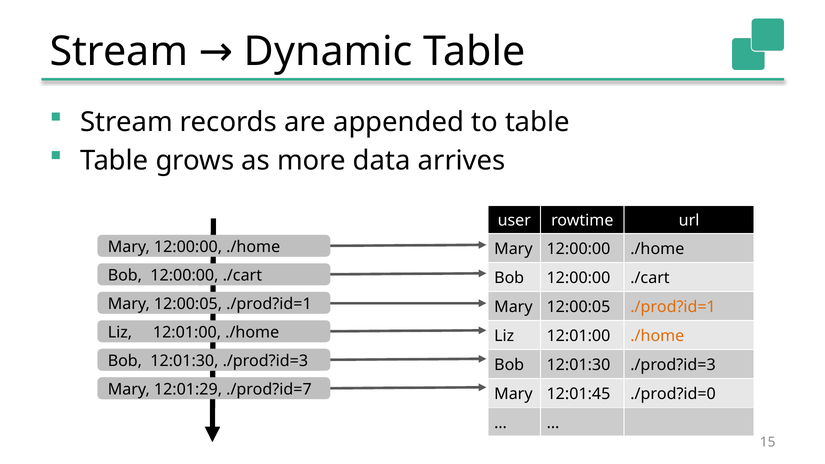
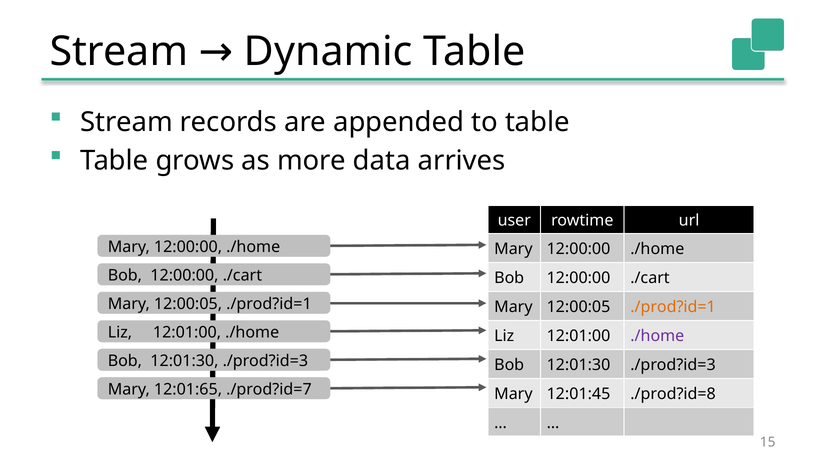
./home colour: orange -> purple (657, 336)
12:01:29: 12:01:29 -> 12:01:65 (188, 389)
./prod?id=0: ./prod?id=0 -> ./prod?id=8 (673, 394)
